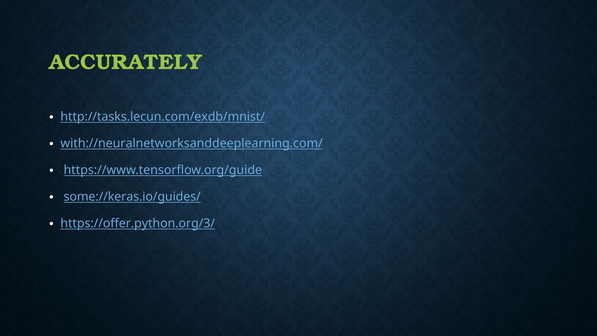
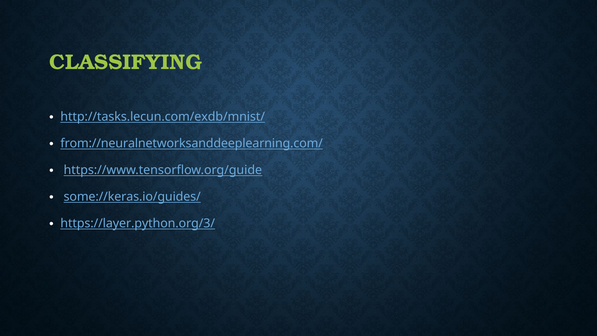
ACCURATELY: ACCURATELY -> CLASSIFYING (126, 62)
with://neuralnetworksanddeeplearning.com/: with://neuralnetworksanddeeplearning.com/ -> from://neuralnetworksanddeeplearning.com/ (192, 143)
https://offer.python.org/3/: https://offer.python.org/3/ -> https://layer.python.org/3/ (138, 223)
